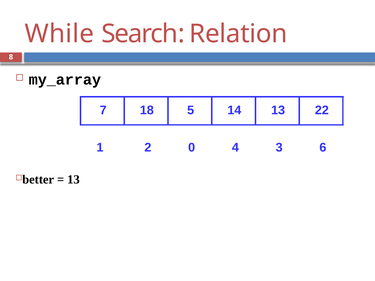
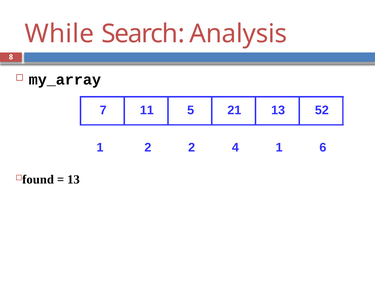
Relation: Relation -> Analysis (238, 34)
18: 18 -> 11 (147, 110)
14: 14 -> 21 (234, 110)
22: 22 -> 52 (322, 110)
2 0: 0 -> 2 (192, 148)
4 3: 3 -> 1 (279, 148)
better: better -> found (38, 180)
